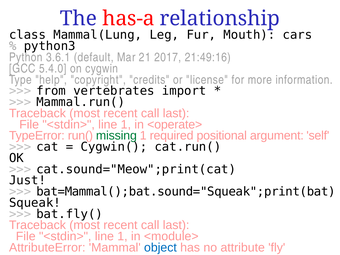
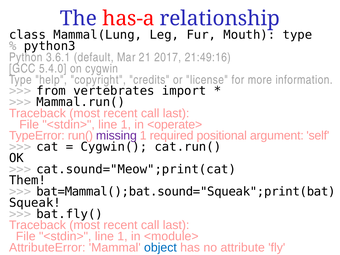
Mouth cars: cars -> type (297, 35)
missing colour: green -> purple (116, 136)
Just: Just -> Them (28, 180)
